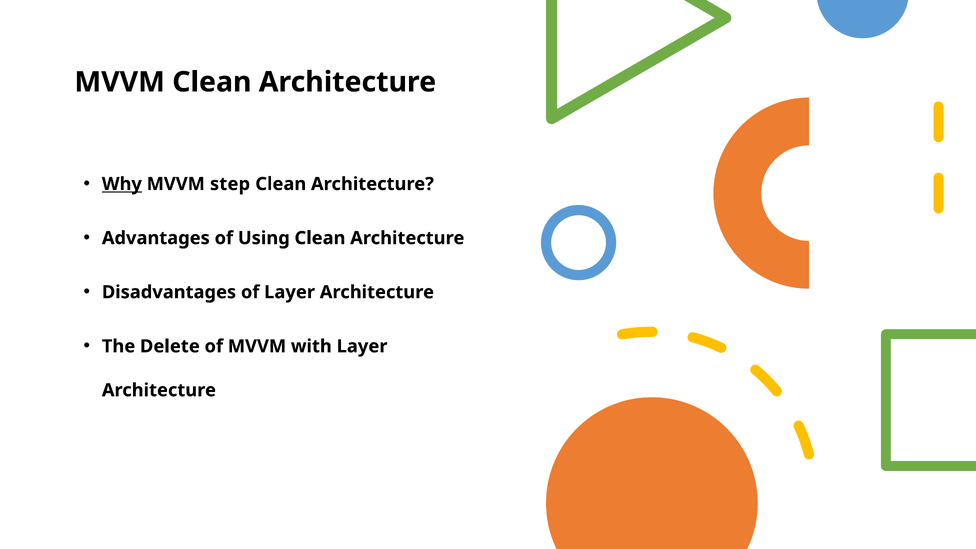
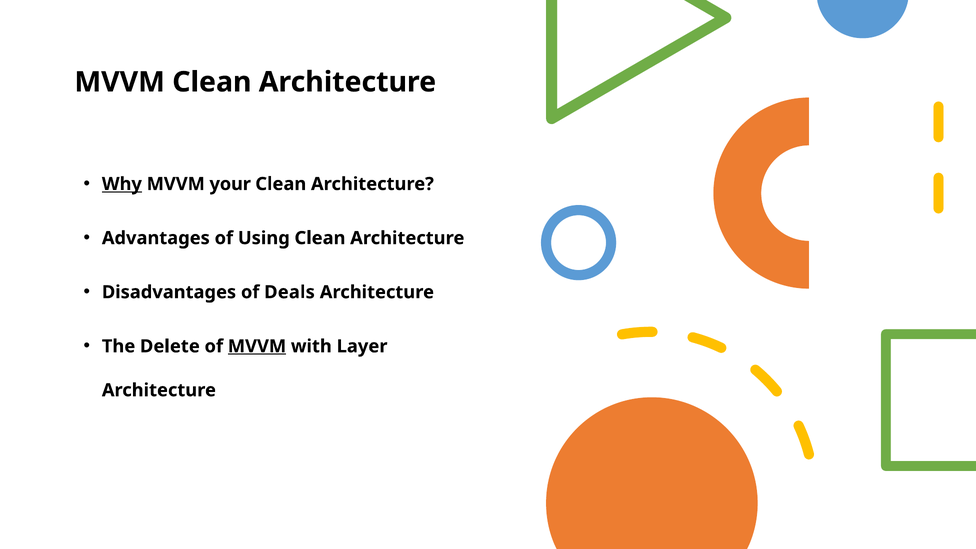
step: step -> your (230, 184)
of Layer: Layer -> Deals (290, 292)
MVVM underline: none -> present (257, 346)
